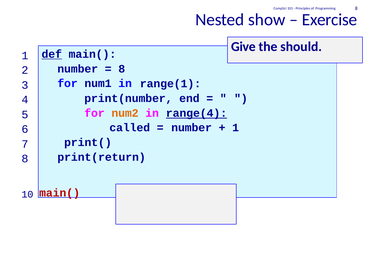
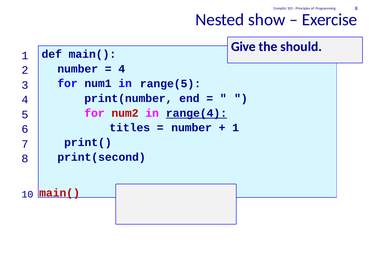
def underline: present -> none (52, 54)
8: 8 -> 4 (122, 69)
range(1: range(1 -> range(5 (170, 83)
num2 colour: orange -> red (125, 113)
called: called -> titles (130, 127)
print(return: print(return -> print(second (102, 157)
